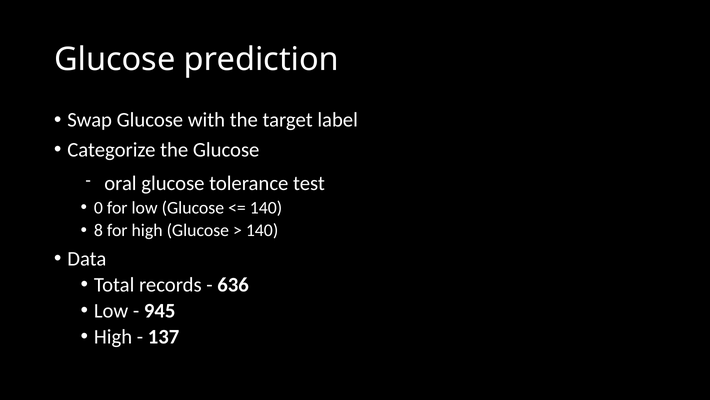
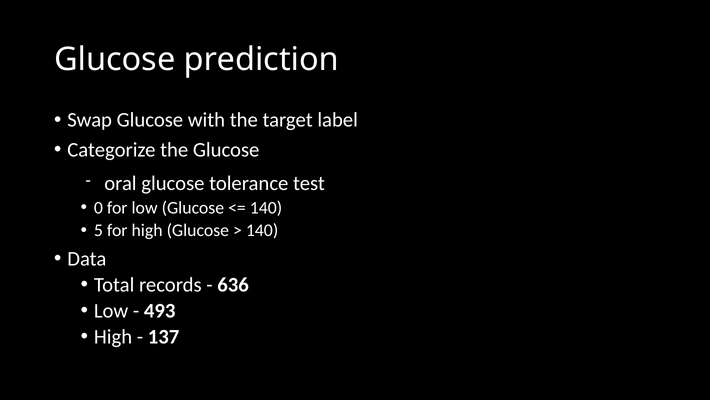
8: 8 -> 5 (98, 230)
945: 945 -> 493 (160, 310)
